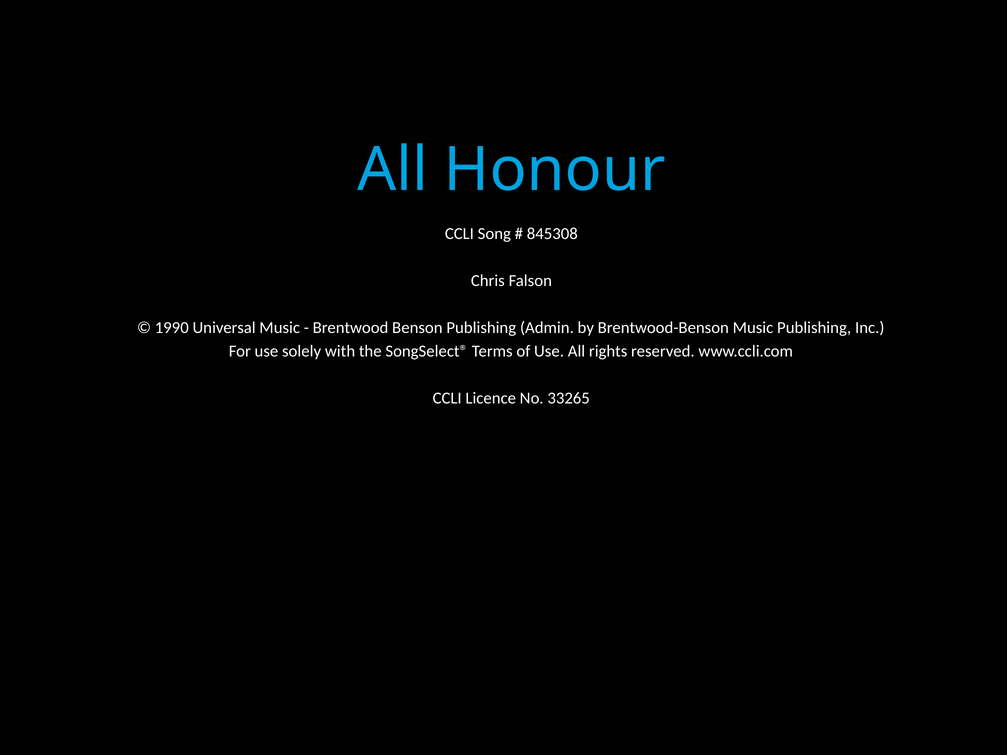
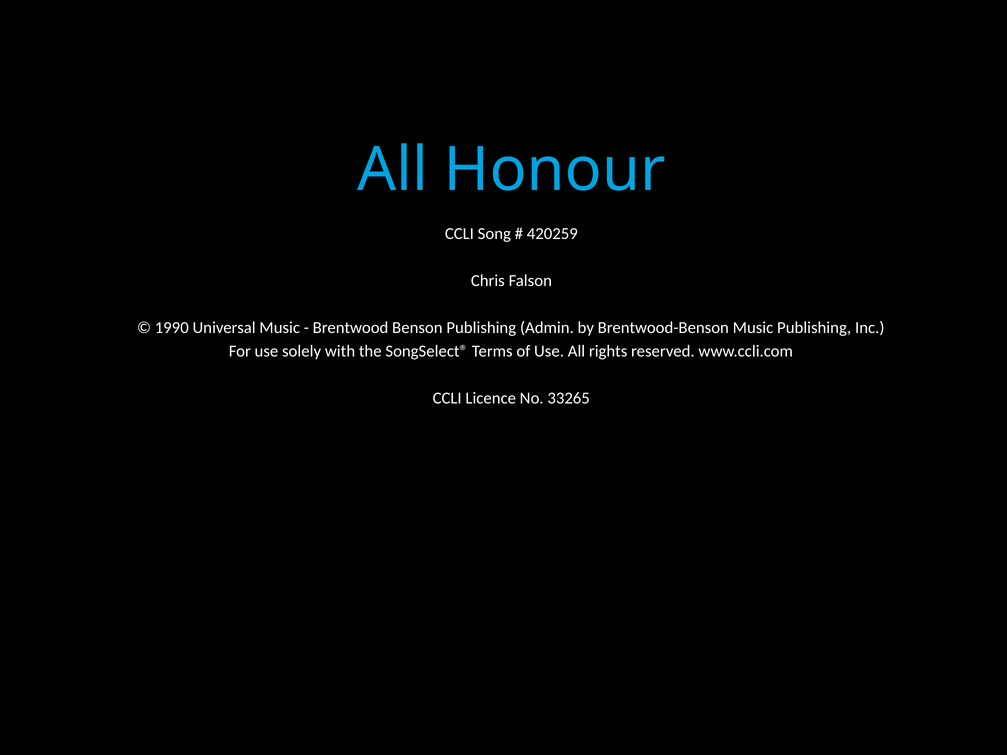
845308: 845308 -> 420259 (552, 234)
